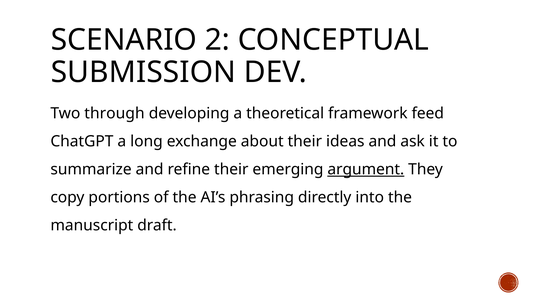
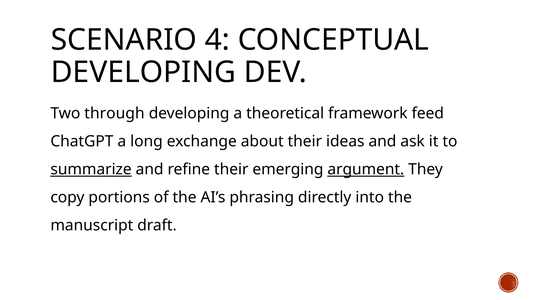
2: 2 -> 4 (217, 40)
SUBMISSION: SUBMISSION -> DEVELOPING (143, 72)
summarize underline: none -> present (91, 169)
